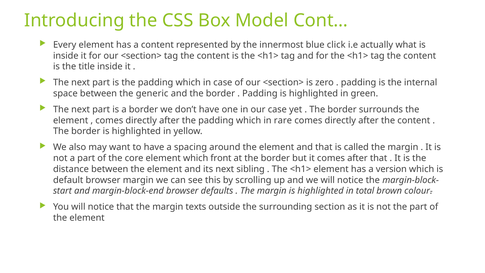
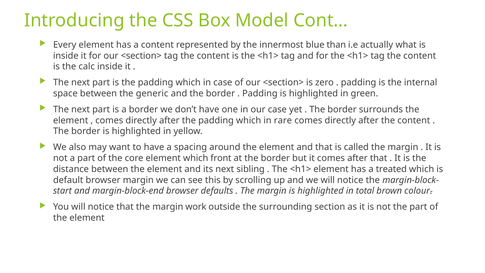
click: click -> than (336, 45)
title: title -> calc (87, 67)
version: version -> treated (391, 169)
texts: texts -> work (196, 207)
